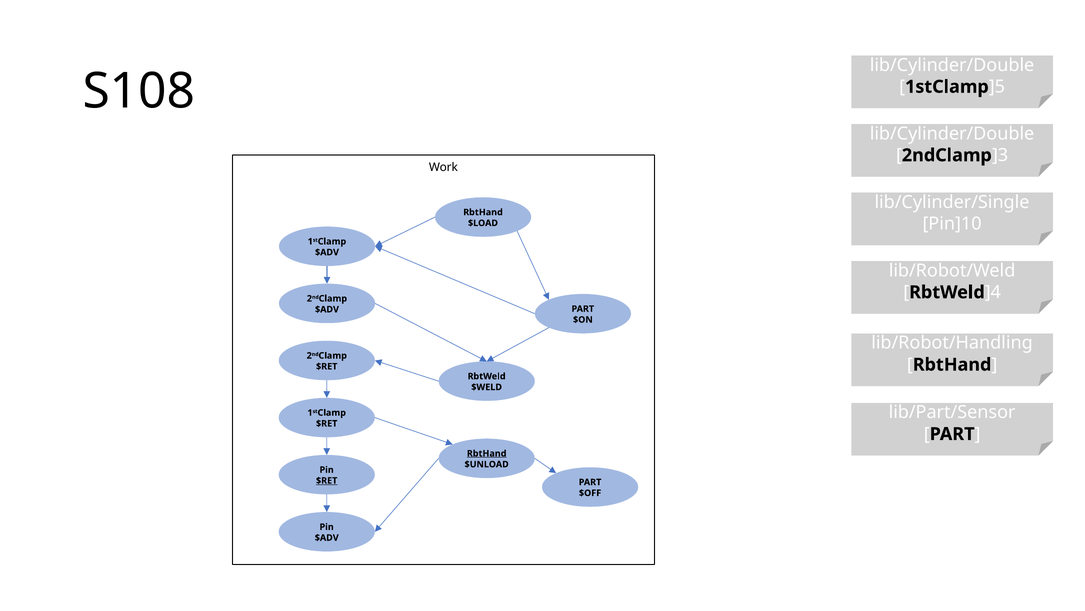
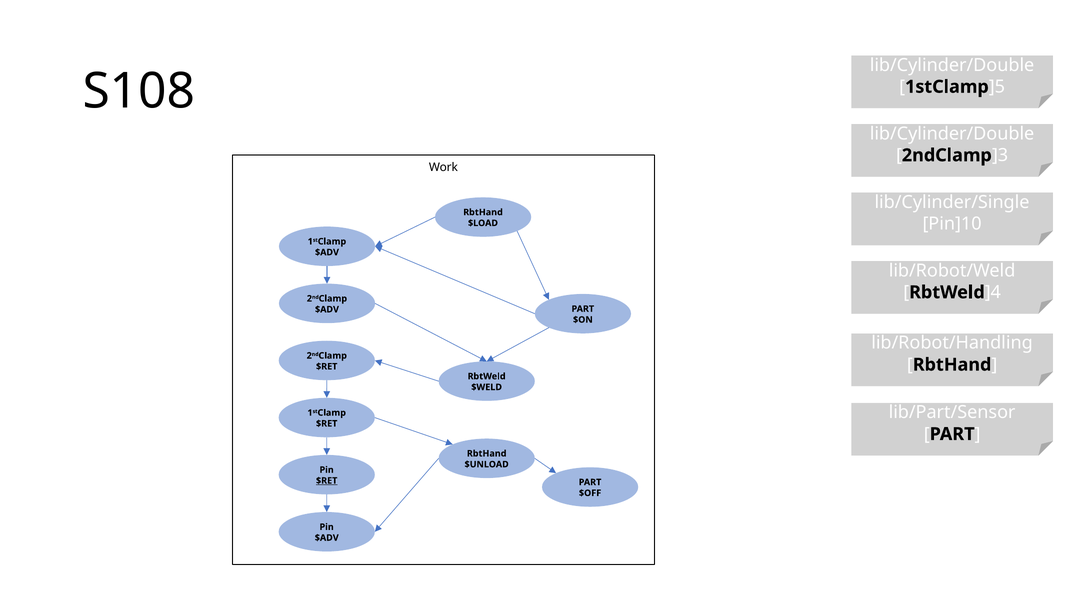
RbtHand underline: present -> none (487, 453)
